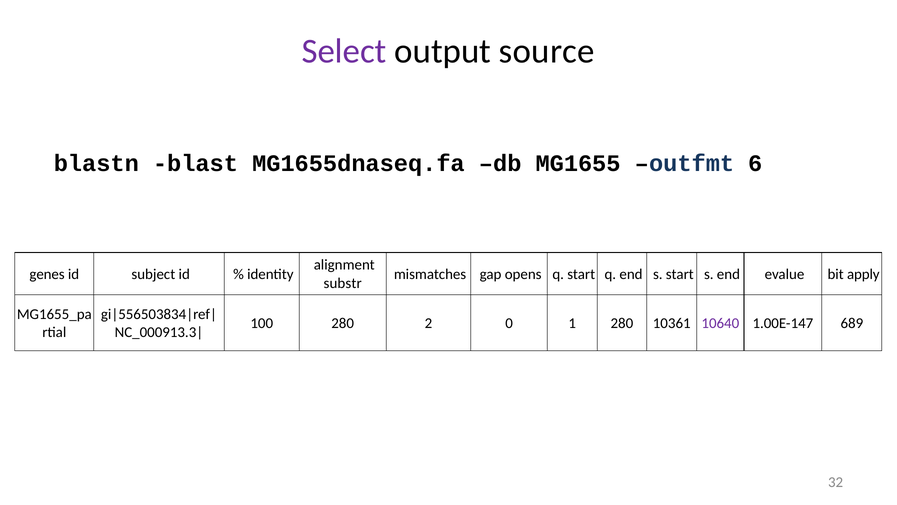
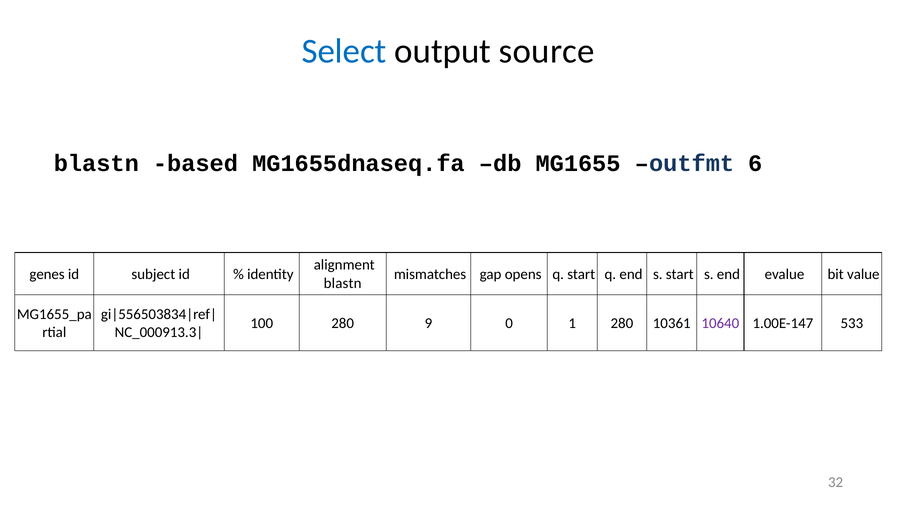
Select colour: purple -> blue (344, 51)
blast: blast -> based (195, 164)
apply: apply -> value (863, 274)
substr: substr -> blastn (343, 283)
2: 2 -> 9 (429, 323)
689: 689 -> 533 (852, 323)
